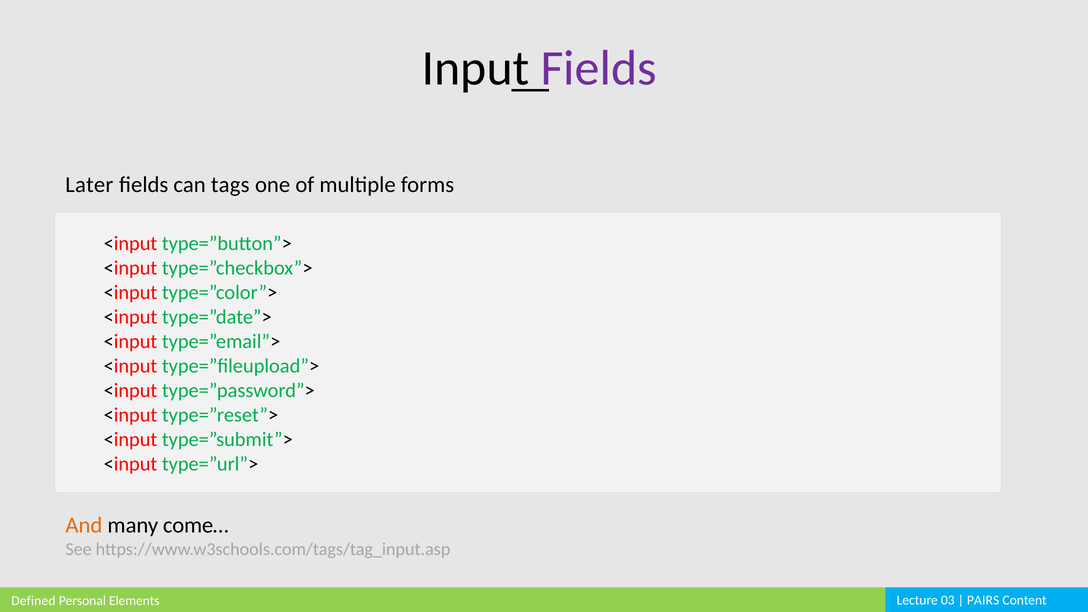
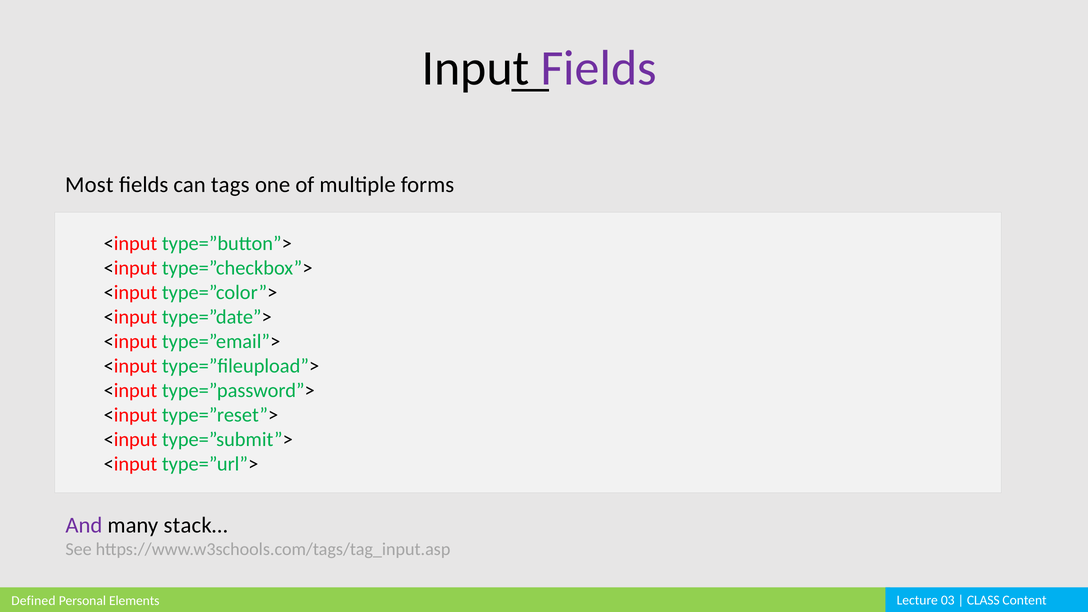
Later: Later -> Most (89, 185)
And colour: orange -> purple (84, 525)
come…: come… -> stack… (196, 525)
PAIRS: PAIRS -> CLASS (983, 600)
